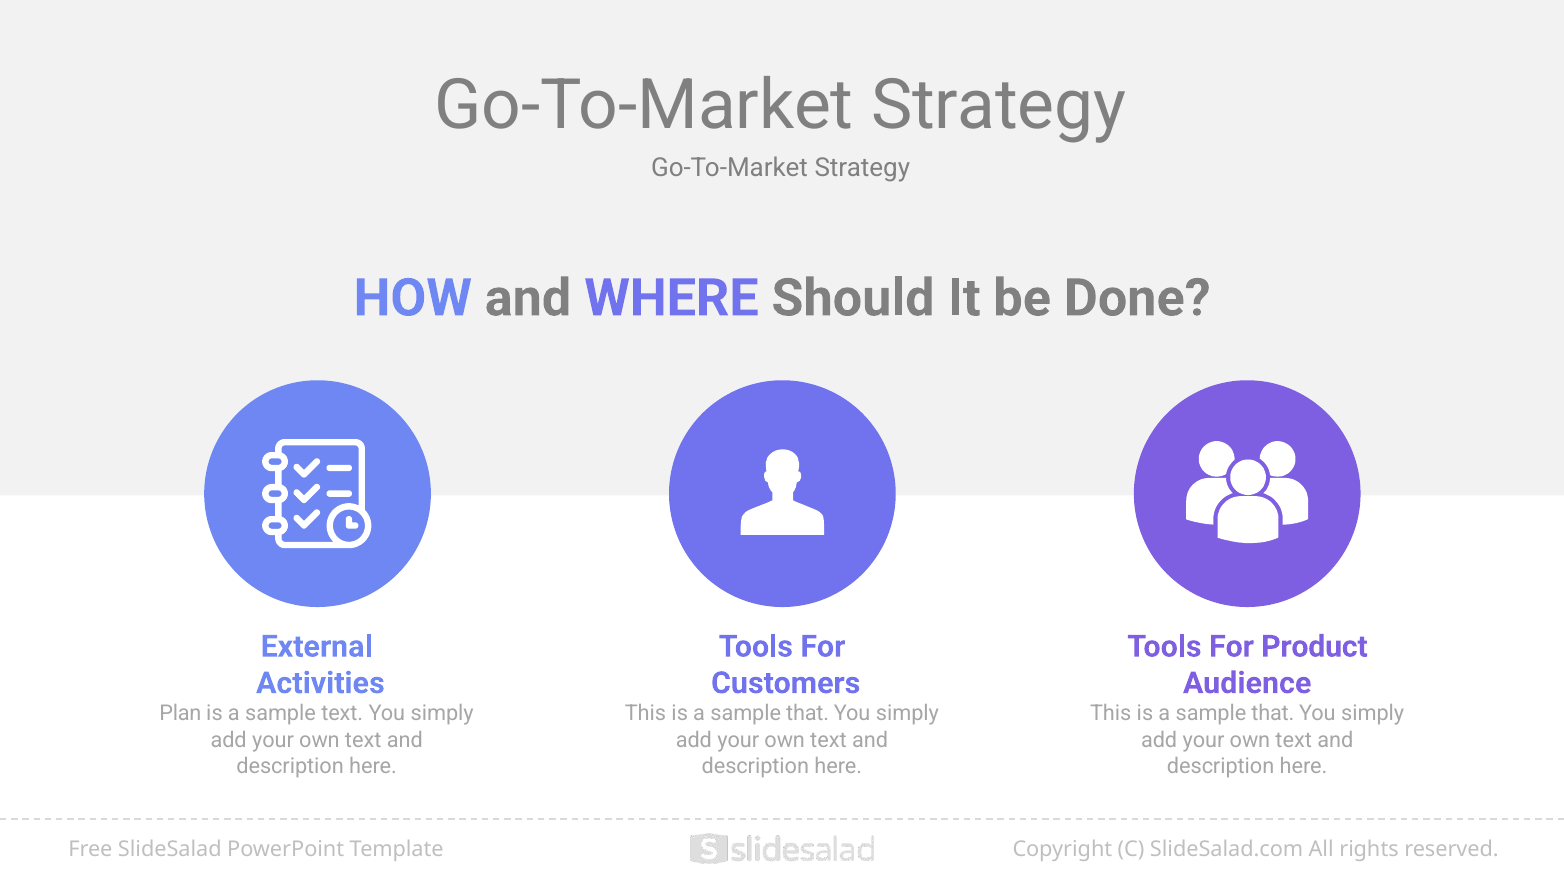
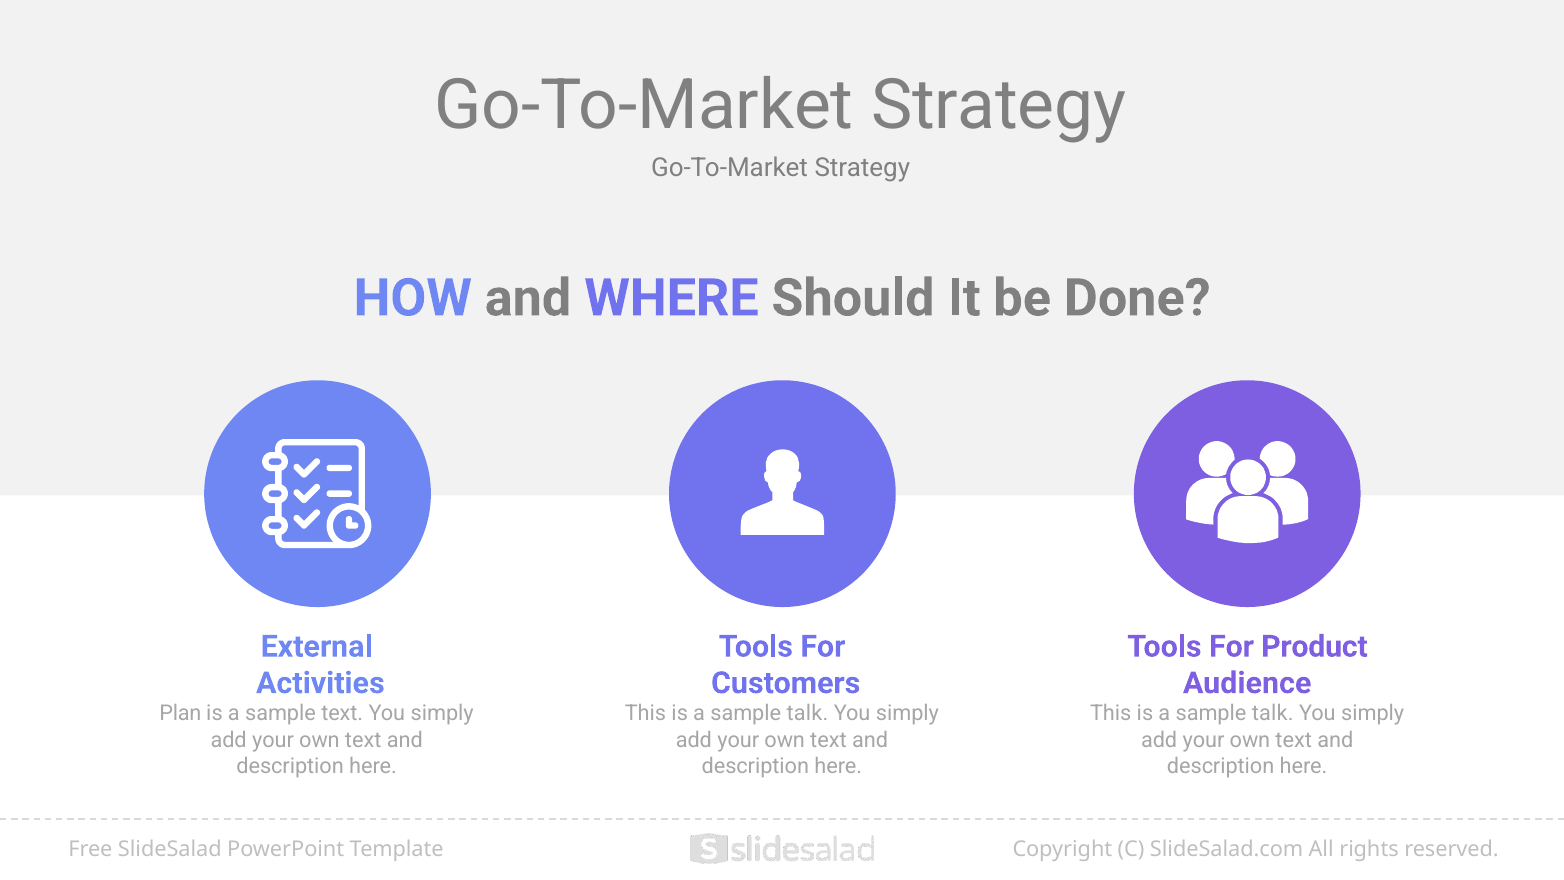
that: that -> talk (807, 714)
that: that -> talk (1273, 714)
